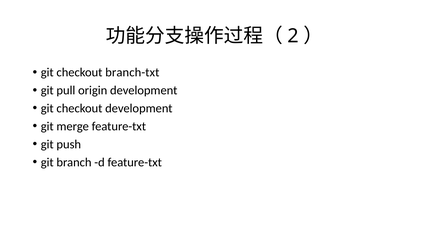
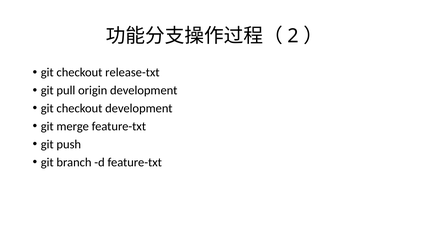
branch-txt: branch-txt -> release-txt (132, 73)
